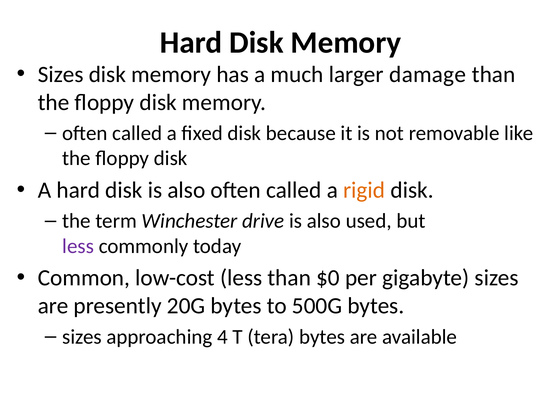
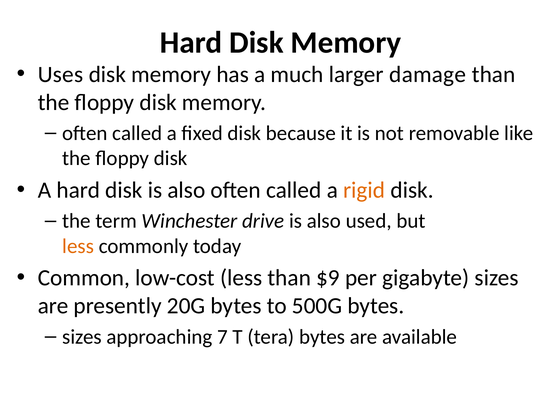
Sizes: Sizes -> Uses (61, 74)
less colour: purple -> orange (78, 246)
$0: $0 -> $9 (328, 278)
4: 4 -> 7 (222, 337)
